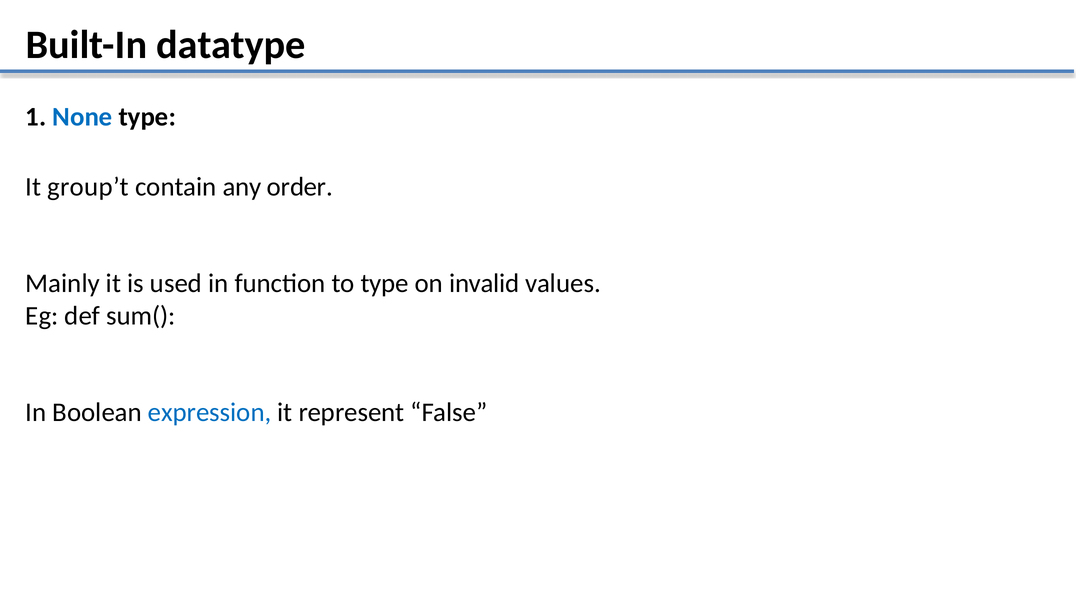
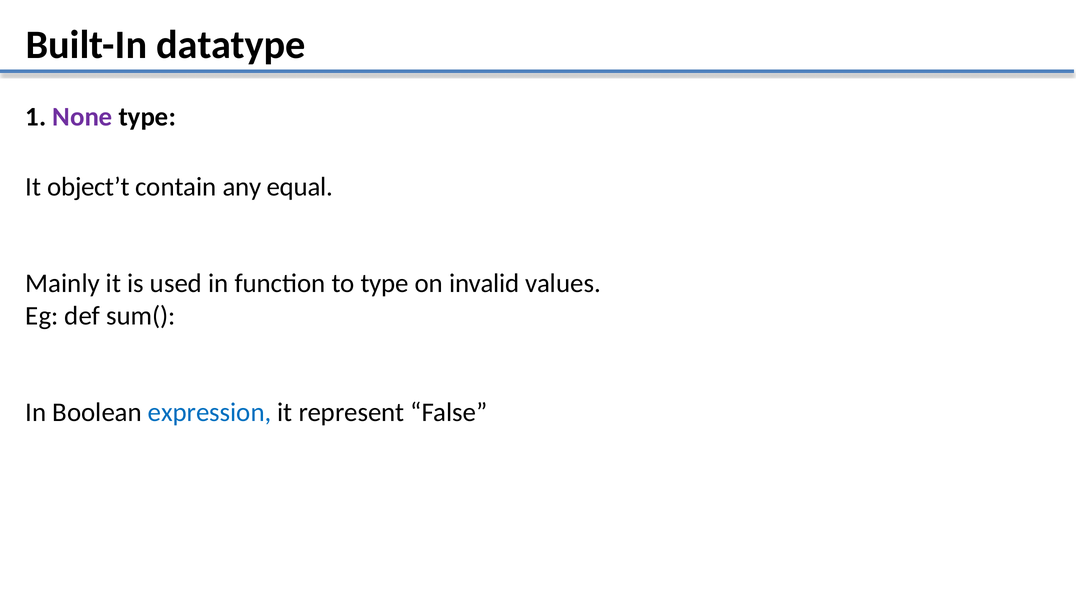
None colour: blue -> purple (82, 117)
group’t: group’t -> object’t (88, 187)
order: order -> equal (300, 187)
